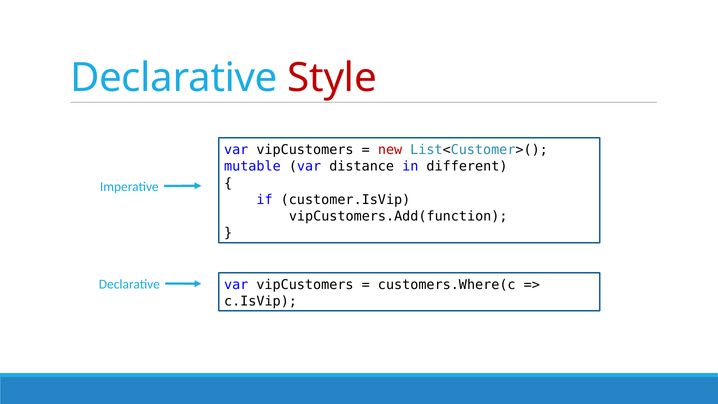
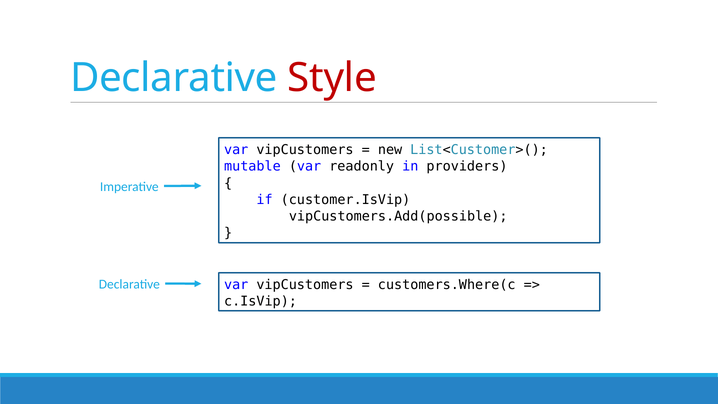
new colour: red -> black (390, 150)
distance: distance -> readonly (362, 166)
different: different -> providers (467, 166)
vipCustomers.Add(function: vipCustomers.Add(function -> vipCustomers.Add(possible (398, 216)
